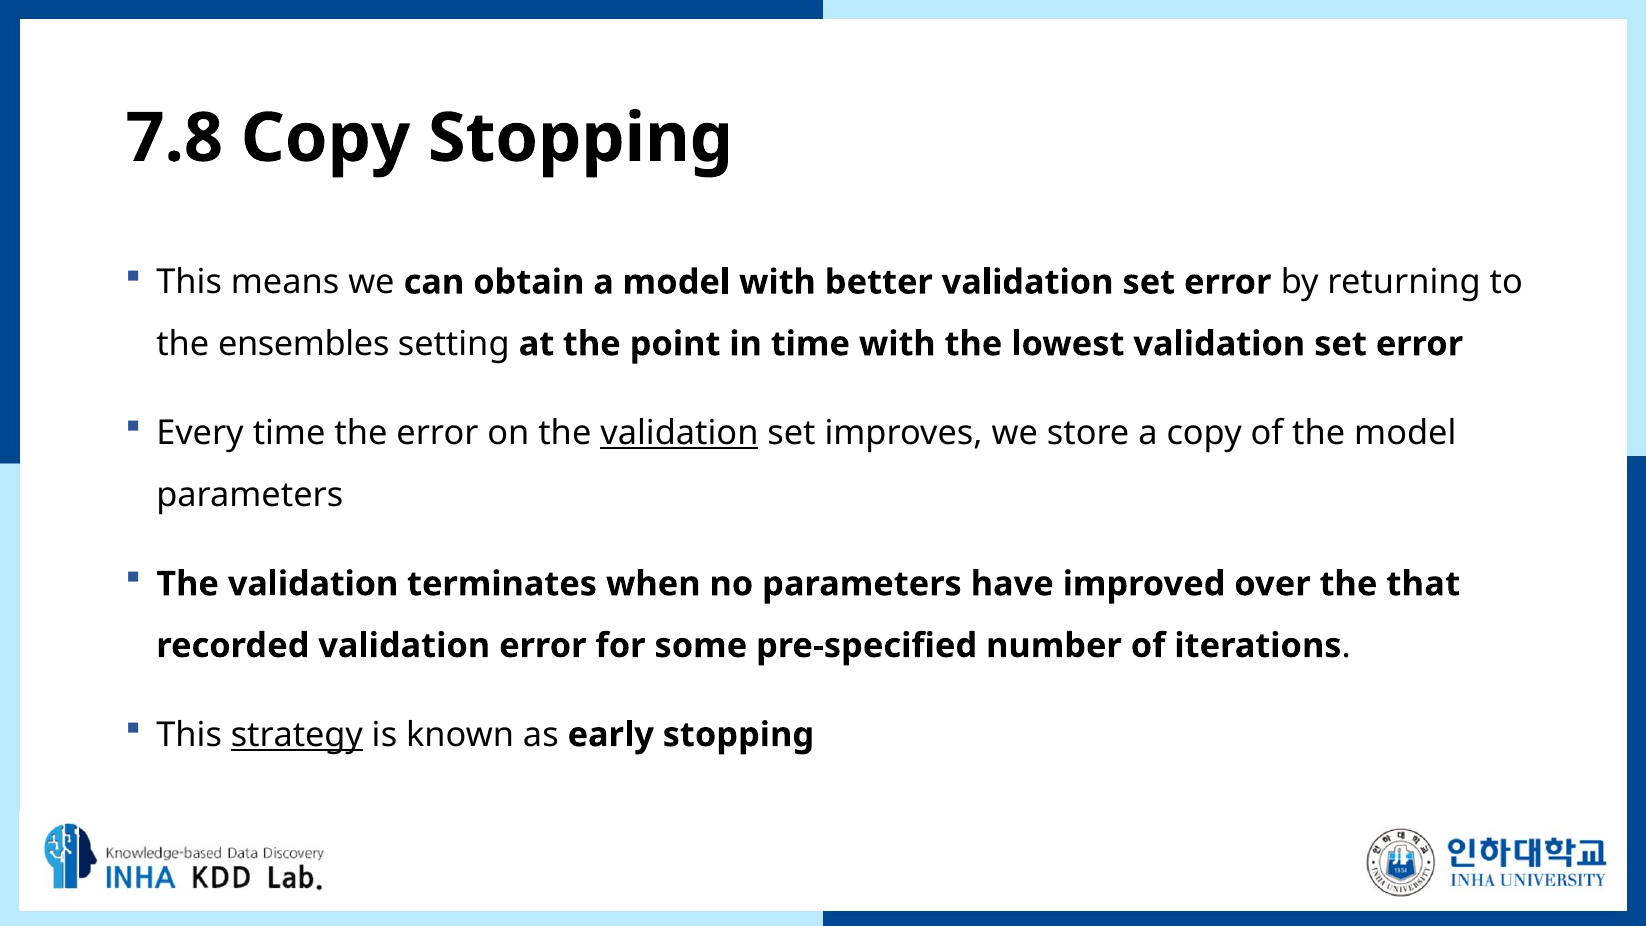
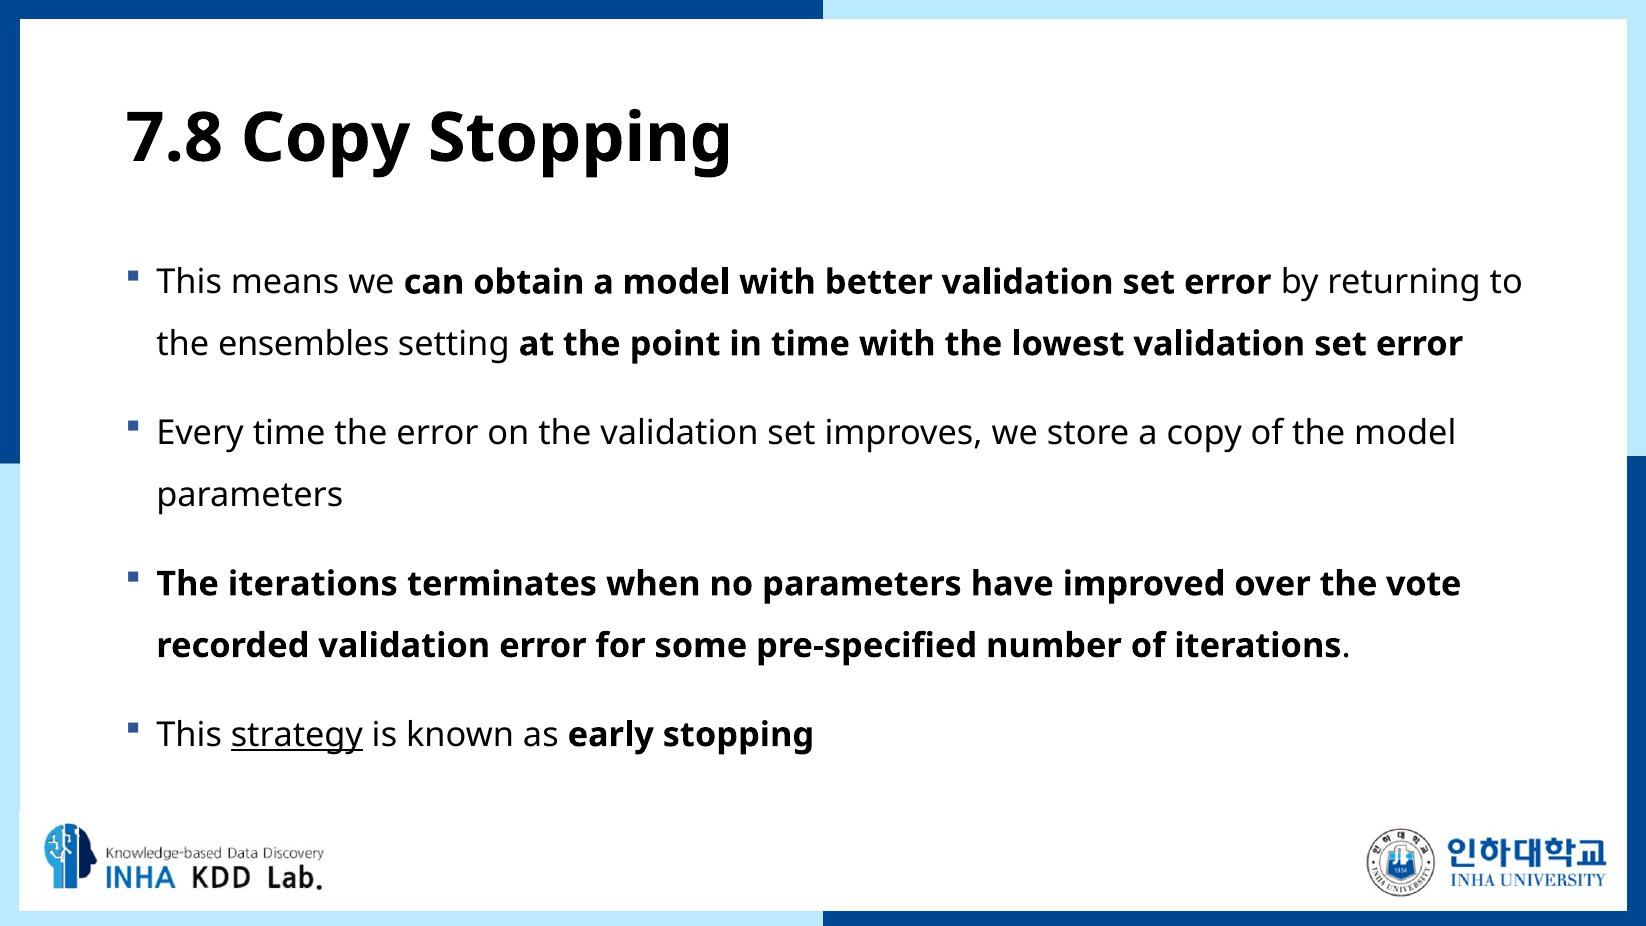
validation underline: present -> none (679, 433)
validation: validation -> iterations (313, 584)
that: that -> vote (1424, 584)
